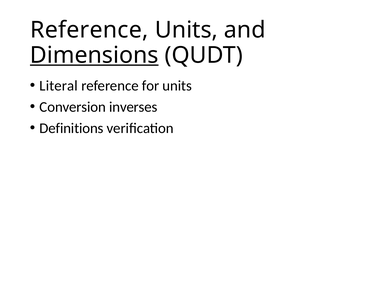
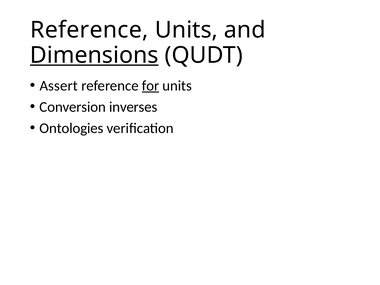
Literal: Literal -> Assert (59, 86)
for underline: none -> present (151, 86)
Definitions: Definitions -> Ontologies (71, 128)
